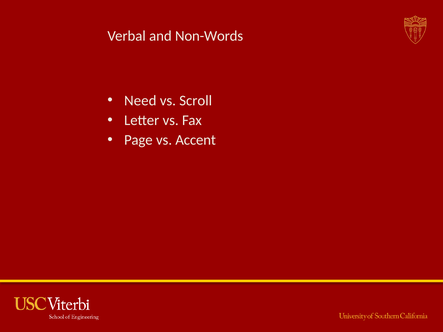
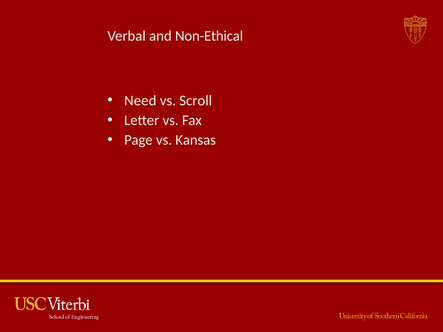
Non-Words: Non-Words -> Non-Ethical (209, 36)
Accent: Accent -> Kansas (196, 140)
